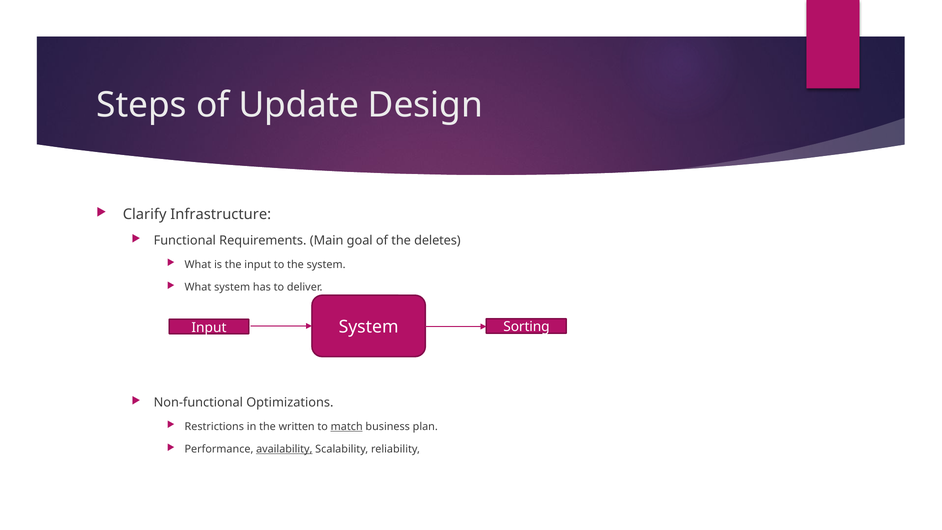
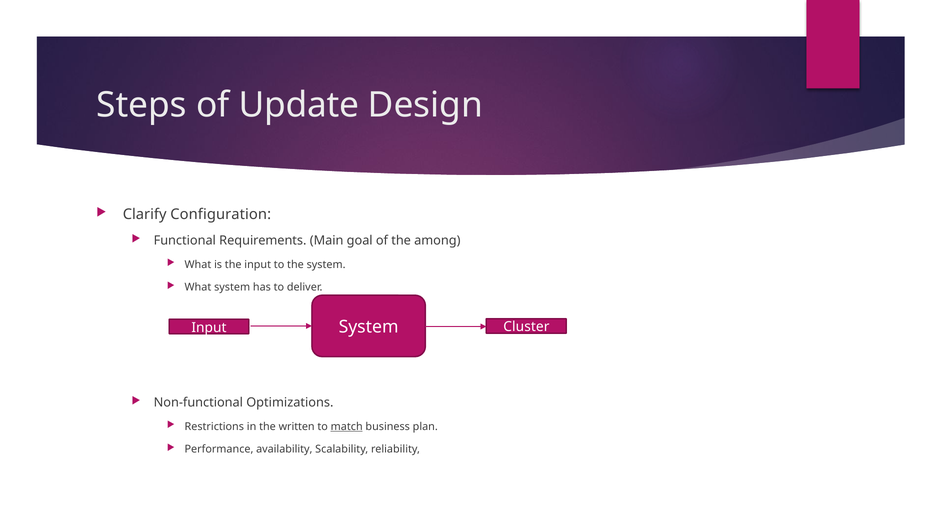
Infrastructure: Infrastructure -> Configuration (221, 215)
deletes: deletes -> among (437, 241)
Sorting: Sorting -> Cluster (526, 327)
availability underline: present -> none (284, 449)
